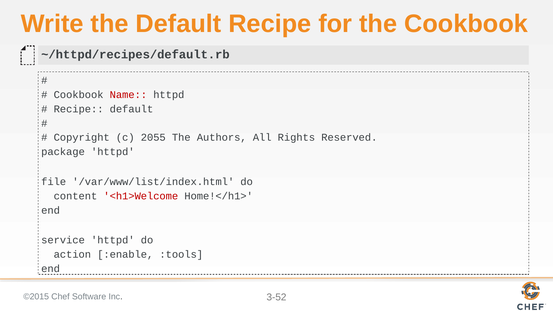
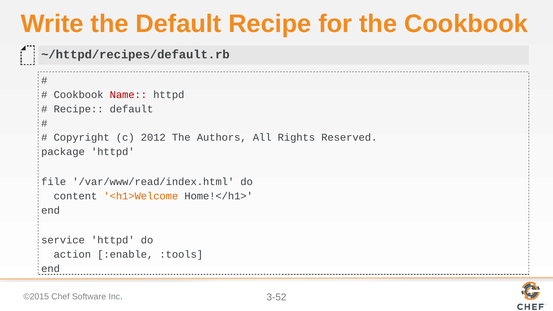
2055: 2055 -> 2012 (153, 138)
/var/www/list/index.html: /var/www/list/index.html -> /var/www/read/index.html (153, 182)
<h1>Welcome colour: red -> orange (141, 196)
